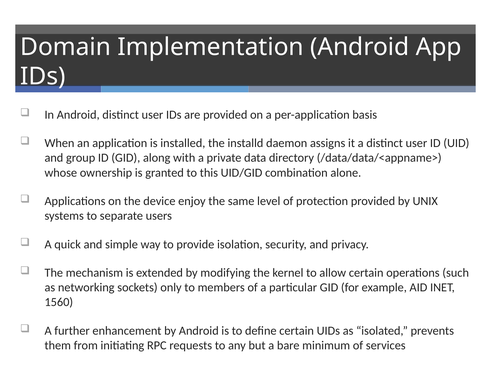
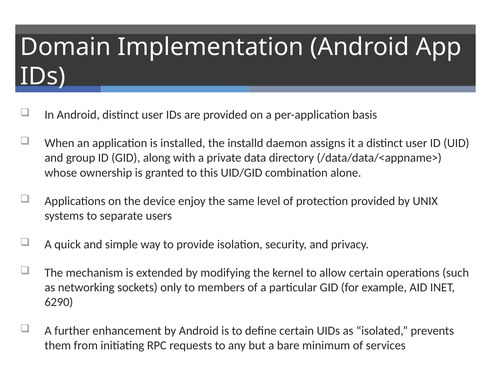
1560: 1560 -> 6290 (59, 302)
